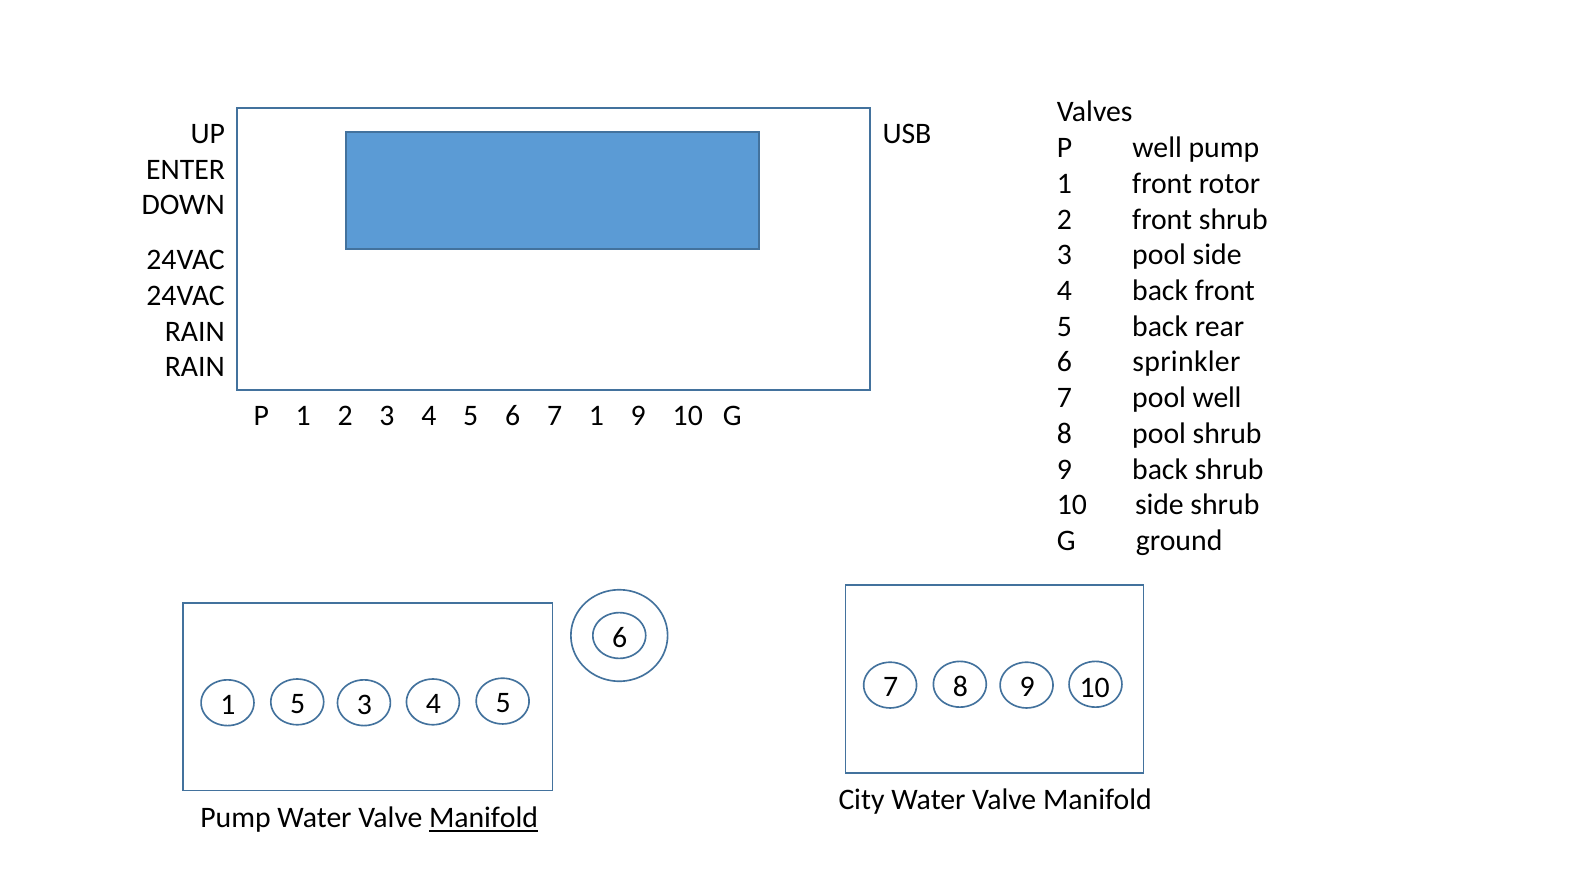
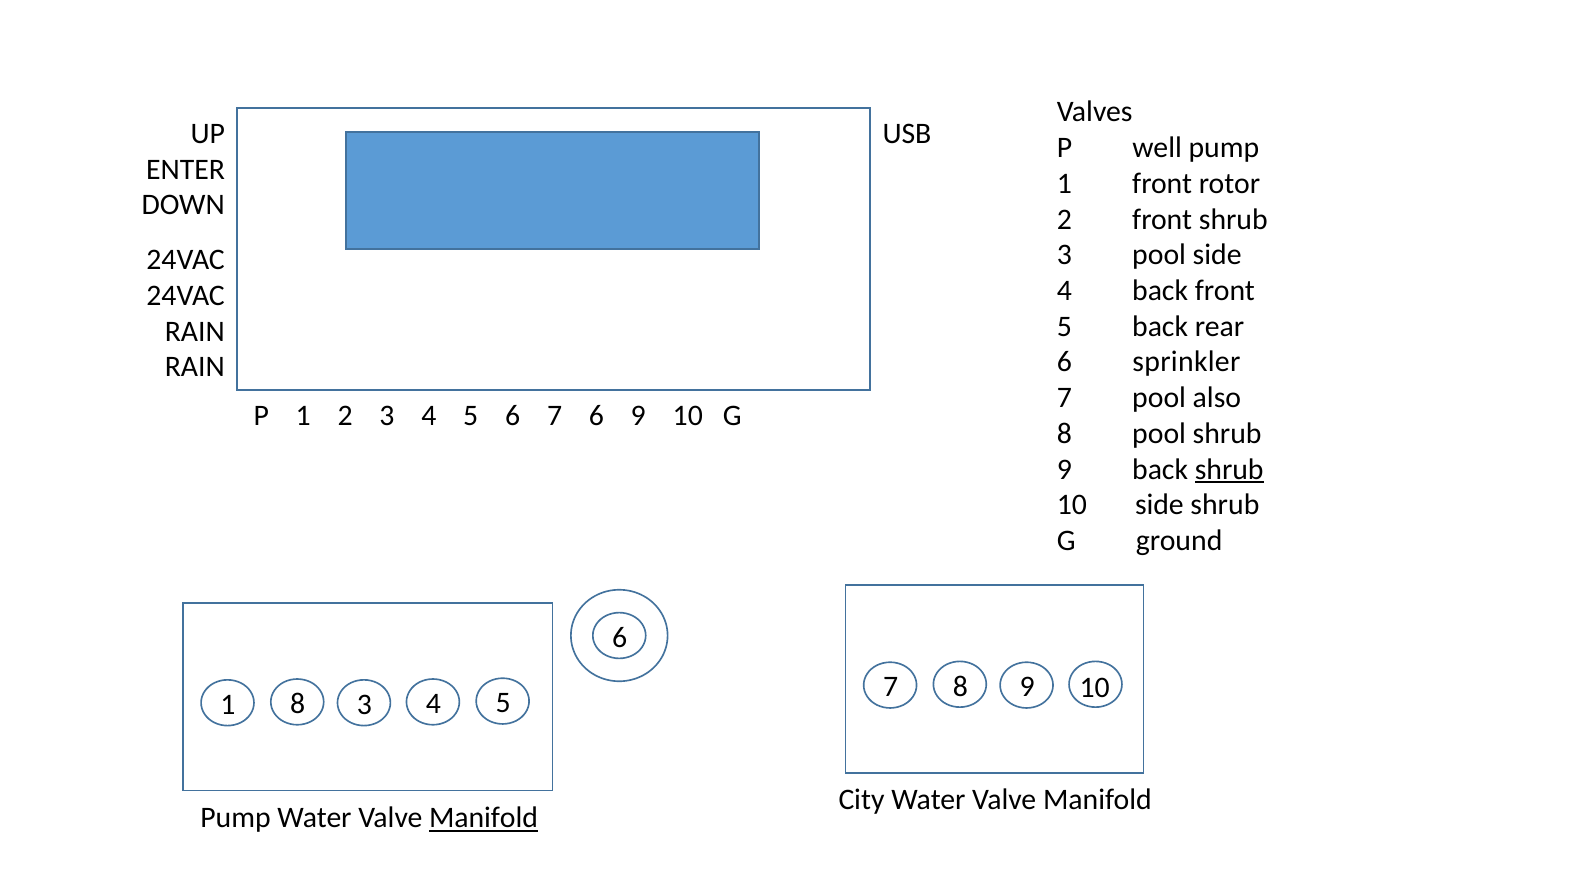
pool well: well -> also (1217, 398)
7 1: 1 -> 6 (596, 416)
shrub underline: none -> present (1229, 469)
1 5: 5 -> 8 (298, 704)
